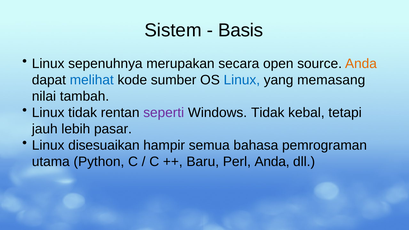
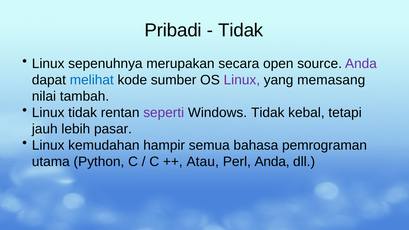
Sistem: Sistem -> Pribadi (173, 30)
Basis: Basis -> Tidak (241, 30)
Anda colour: orange -> purple (361, 64)
Linux colour: blue -> purple (242, 80)
disesuaikan: disesuaikan -> kemudahan (104, 145)
Baru: Baru -> Atau (203, 162)
